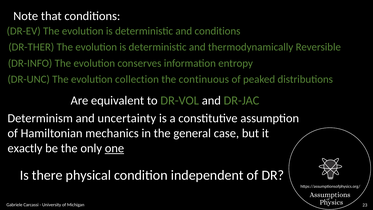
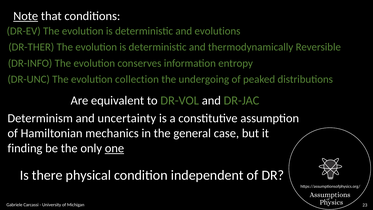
Note underline: none -> present (26, 16)
and conditions: conditions -> evolutions (217, 31)
continuous: continuous -> undergoing (204, 79)
exactly: exactly -> finding (25, 148)
